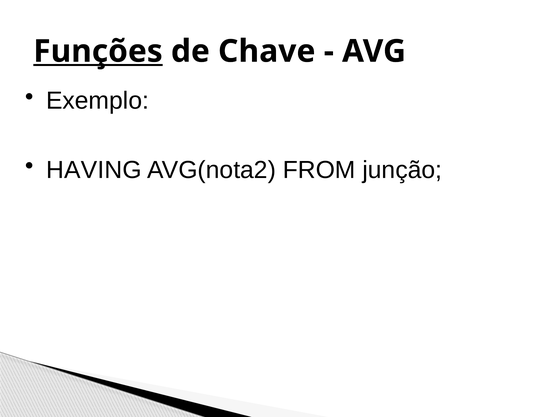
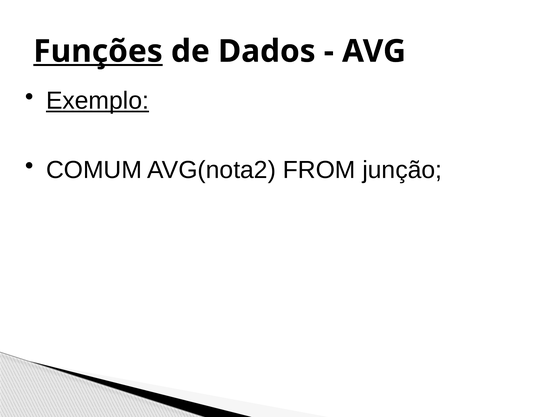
Chave: Chave -> Dados (267, 51)
Exemplo underline: none -> present (98, 101)
HAVING: HAVING -> COMUM (94, 170)
